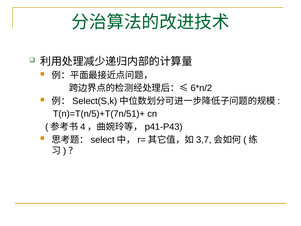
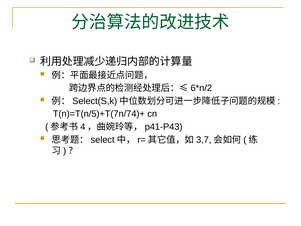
T(n)=T(n/5)+T(7n/51)+: T(n)=T(n/5)+T(7n/51)+ -> T(n)=T(n/5)+T(7n/74)+ (99, 114)
